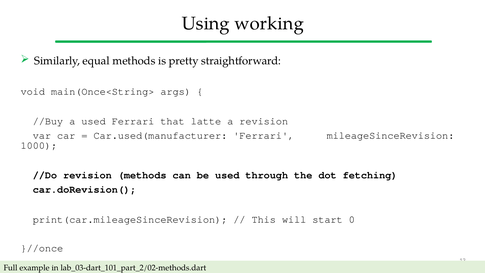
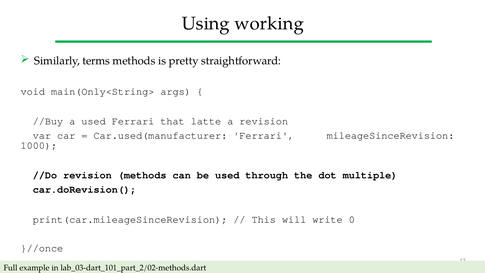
equal: equal -> terms (96, 61)
main(Once<String>: main(Once<String> -> main(Only<String> (103, 91)
fetching: fetching -> multiple (370, 175)
start: start -> write (328, 219)
